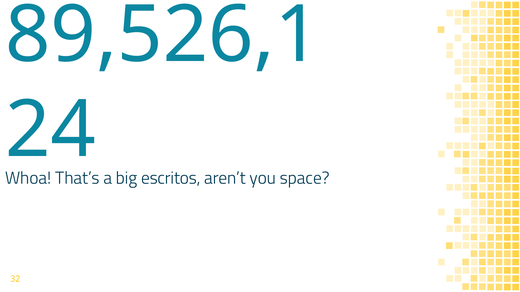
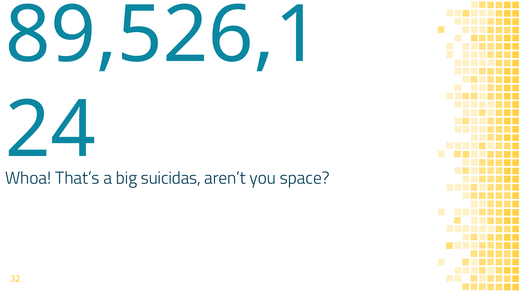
escritos: escritos -> suicidas (171, 178)
